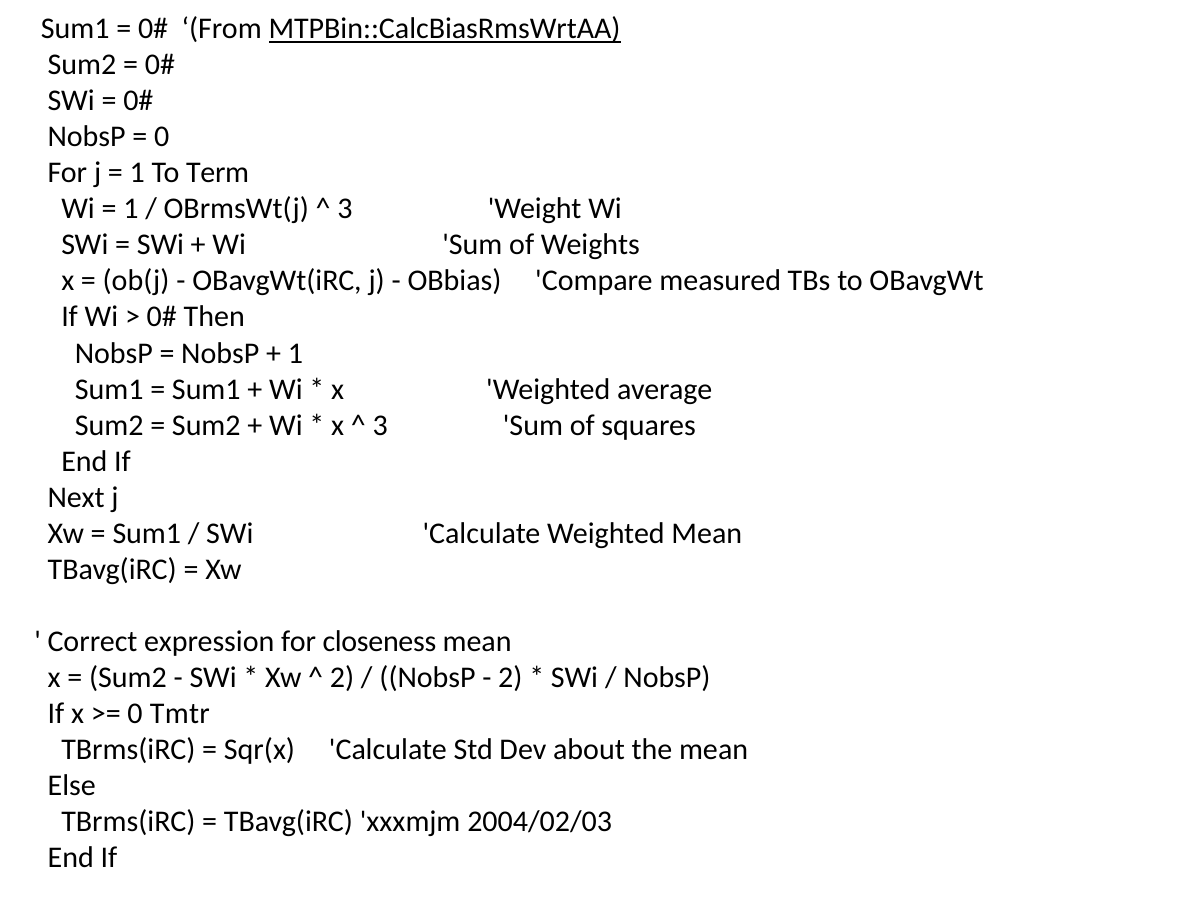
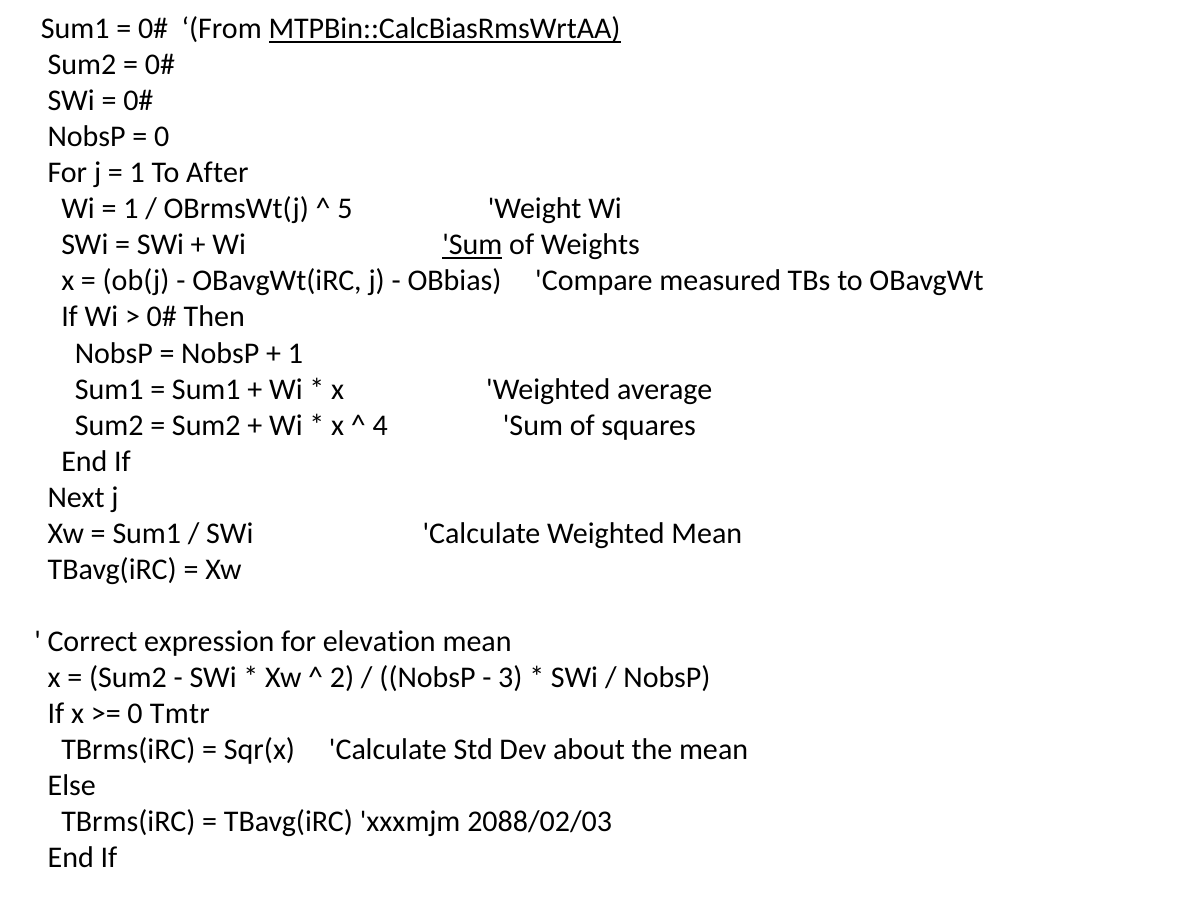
Term: Term -> After (217, 173)
3: 3 -> 5 (345, 209)
Sum underline: none -> present (472, 245)
3: 3 -> 4 (380, 425)
closeness: closeness -> elevation (379, 641)
2: 2 -> 3 (510, 677)
2004/02/03: 2004/02/03 -> 2088/02/03 (540, 821)
